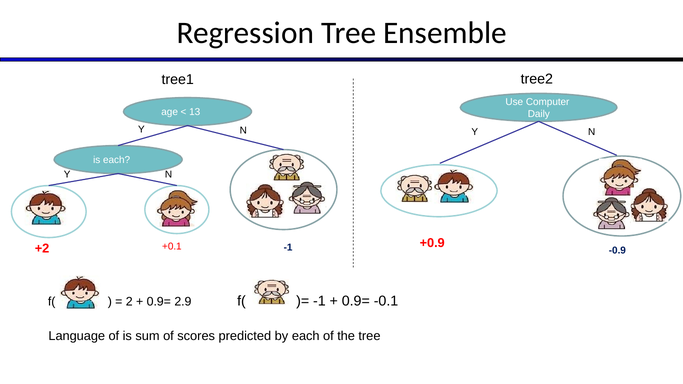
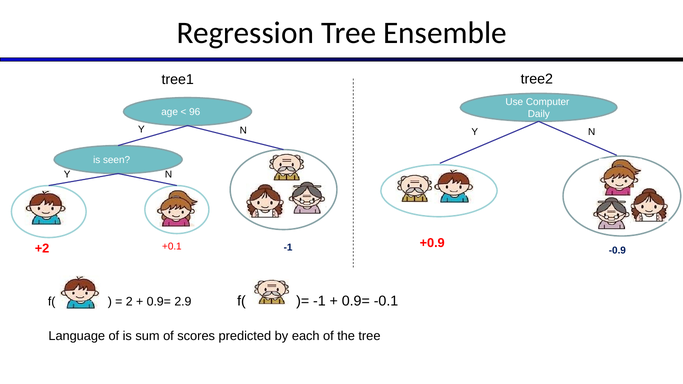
13: 13 -> 96 (195, 112)
is each: each -> seen (117, 160)
